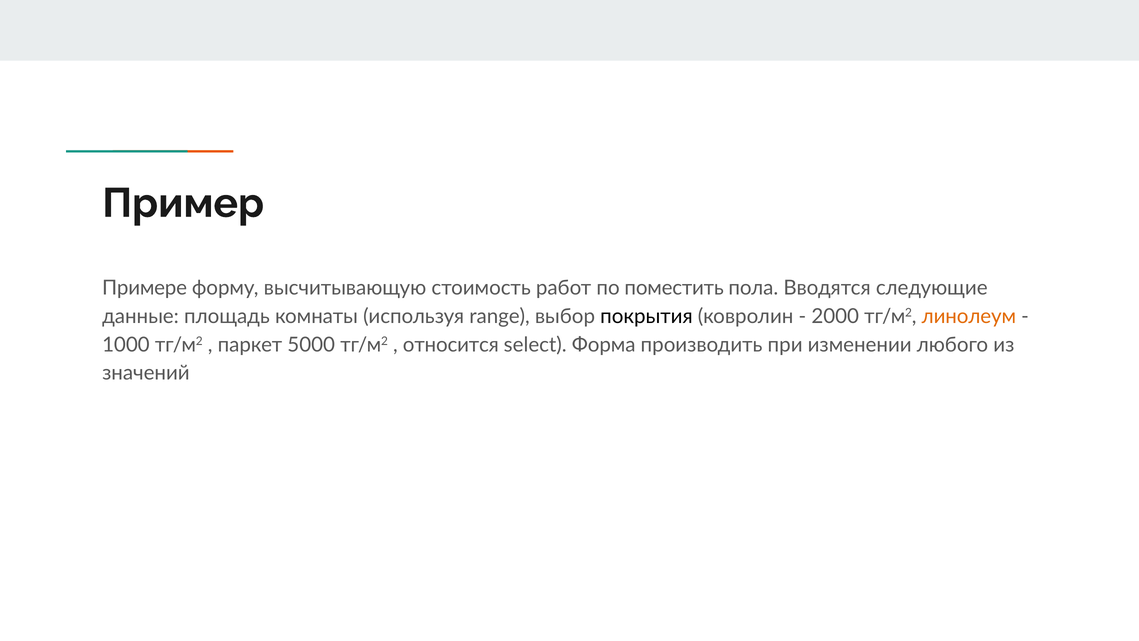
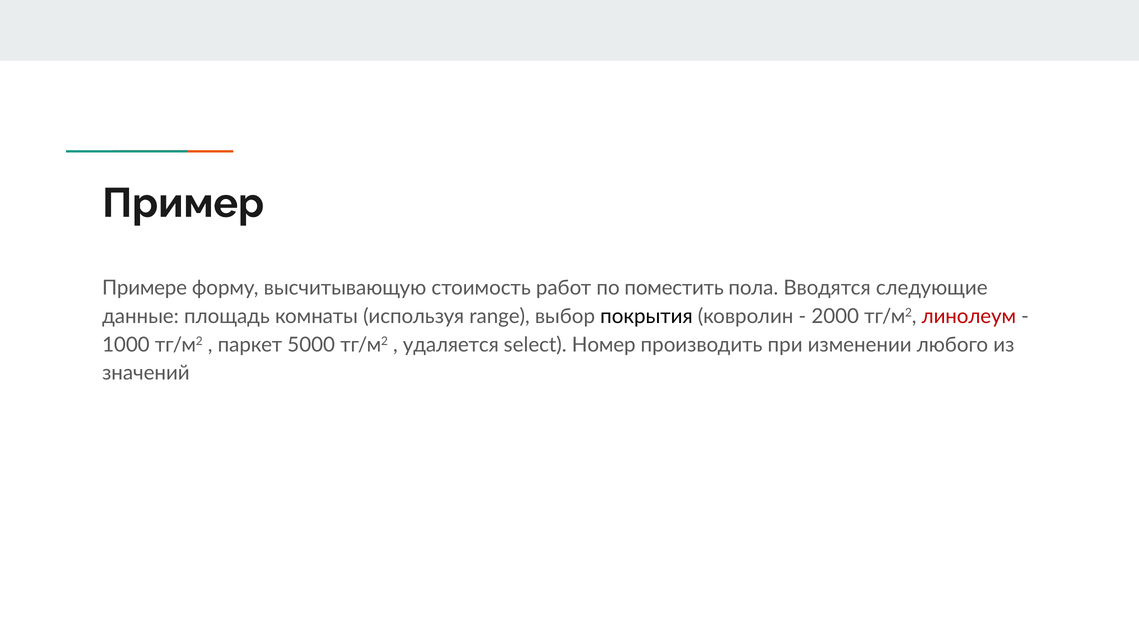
линолеум colour: orange -> red (969, 316)
относится: относится -> удаляется (451, 345)
Форма: Форма -> Номер (604, 345)
